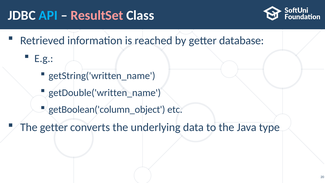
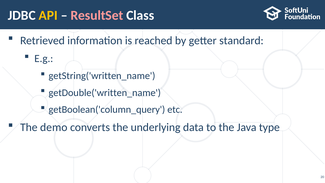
API colour: light blue -> yellow (48, 15)
database: database -> standard (241, 40)
getBoolean('column_object: getBoolean('column_object -> getBoolean('column_query (107, 109)
The getter: getter -> demo (54, 127)
